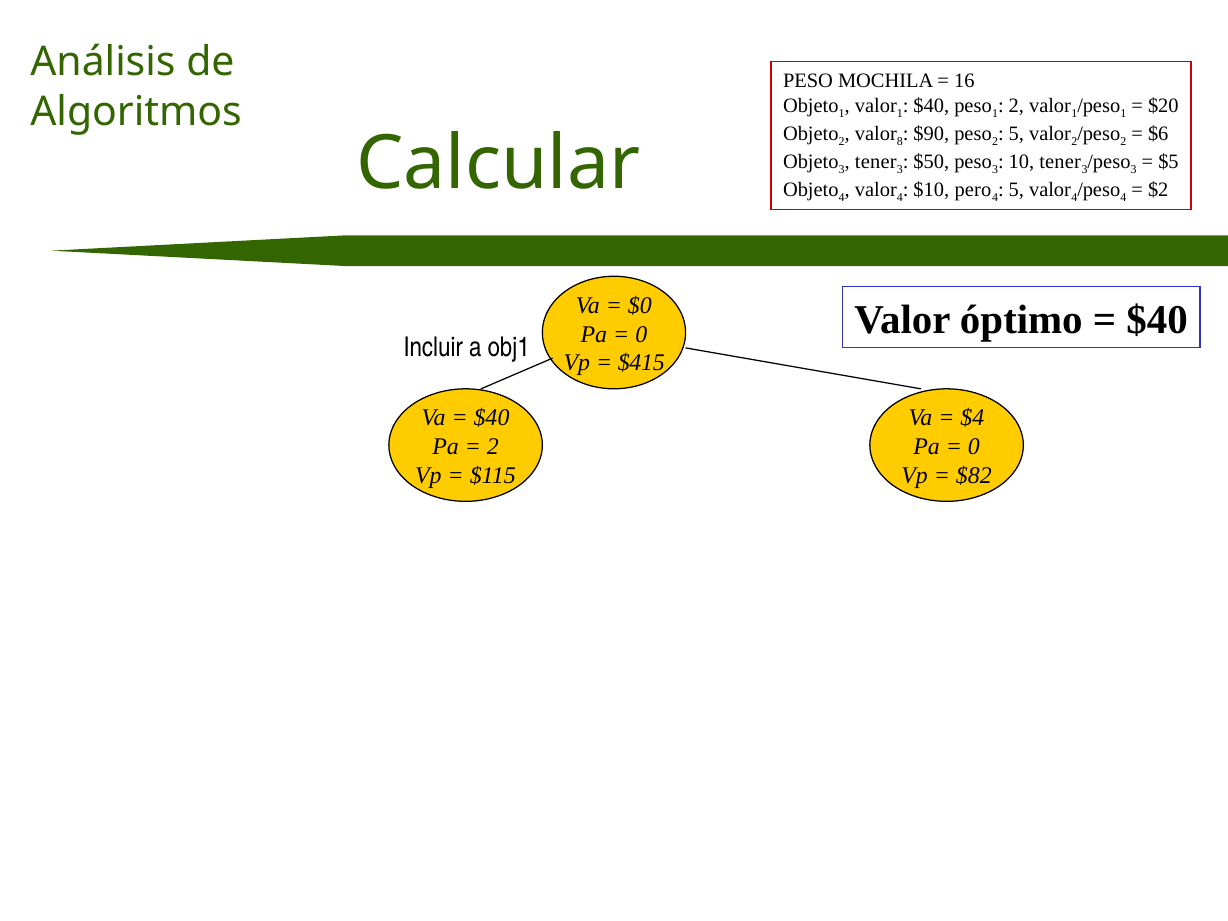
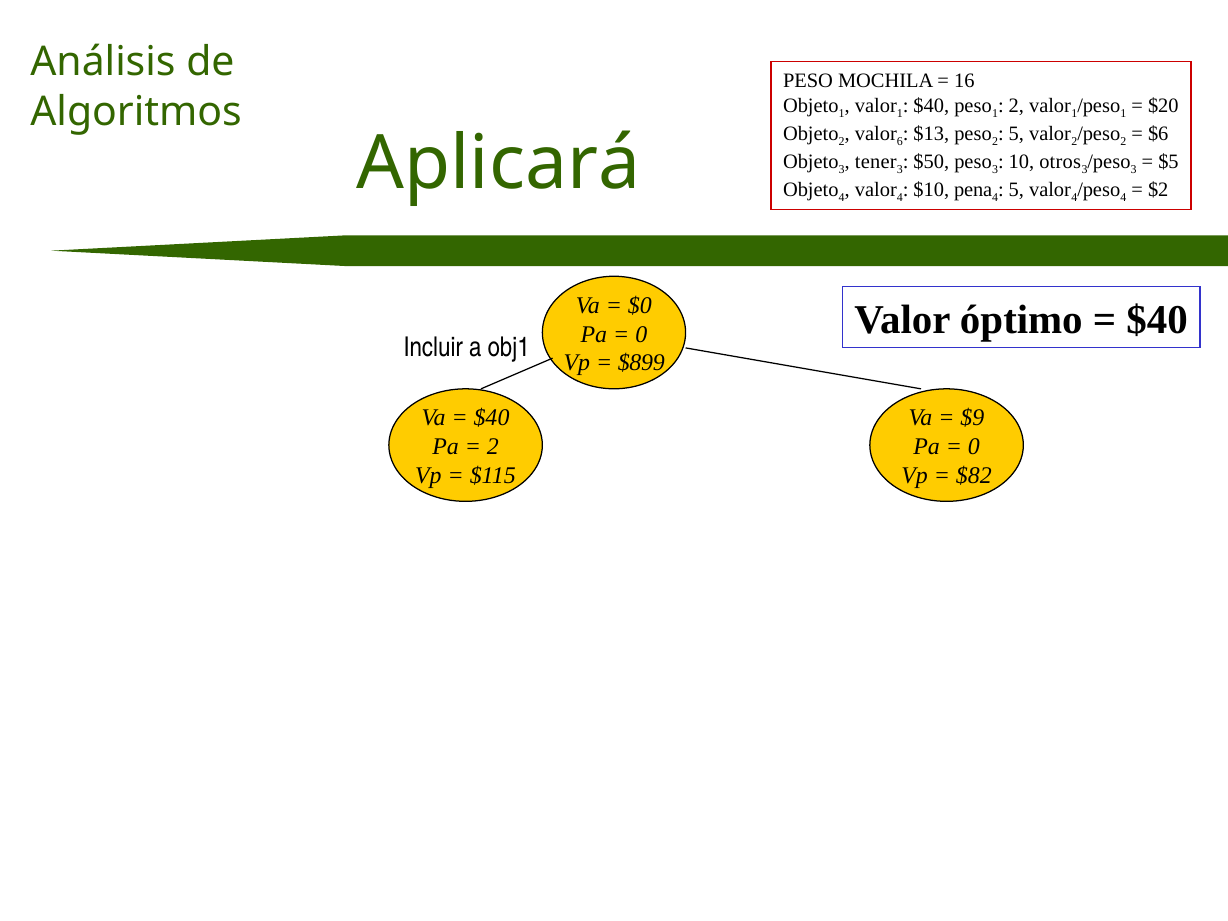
8: 8 -> 6 (900, 141)
$90: $90 -> $13 (931, 134)
Calcular: Calcular -> Aplicará (498, 164)
10 tener: tener -> otros (1060, 161)
pero: pero -> pena (973, 189)
$415: $415 -> $899 (641, 363)
$4: $4 -> $9 (972, 418)
